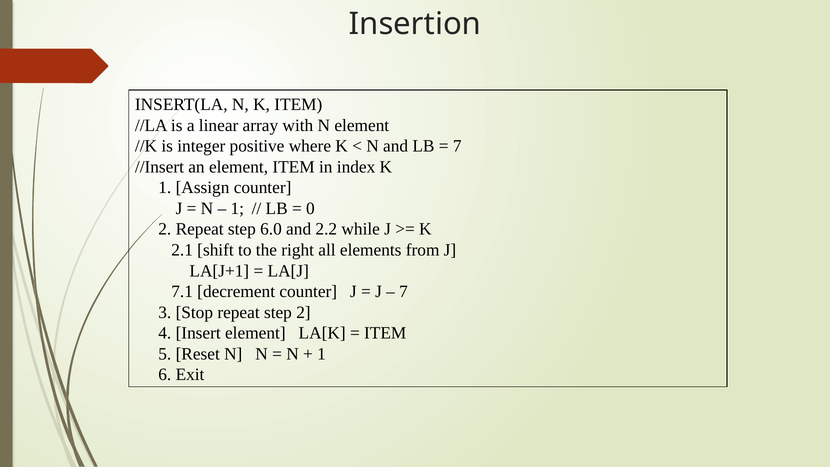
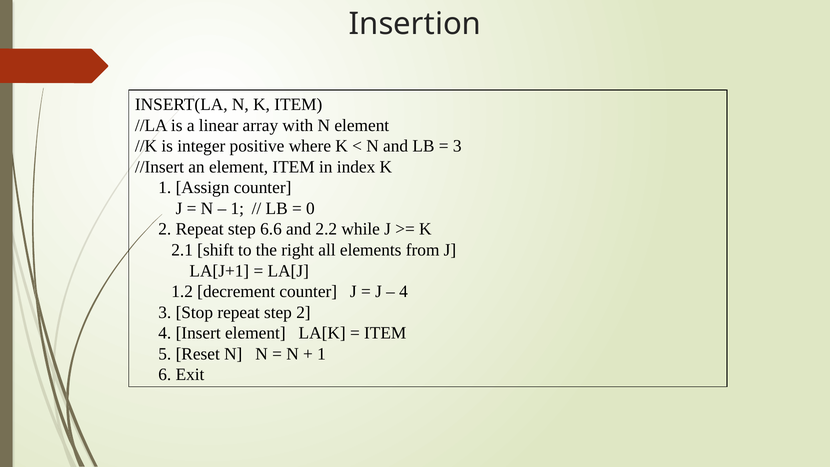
7: 7 -> 3 (457, 146)
6.0: 6.0 -> 6.6 (271, 229)
7.1: 7.1 -> 1.2 (182, 291)
7: 7 -> 4 (403, 291)
